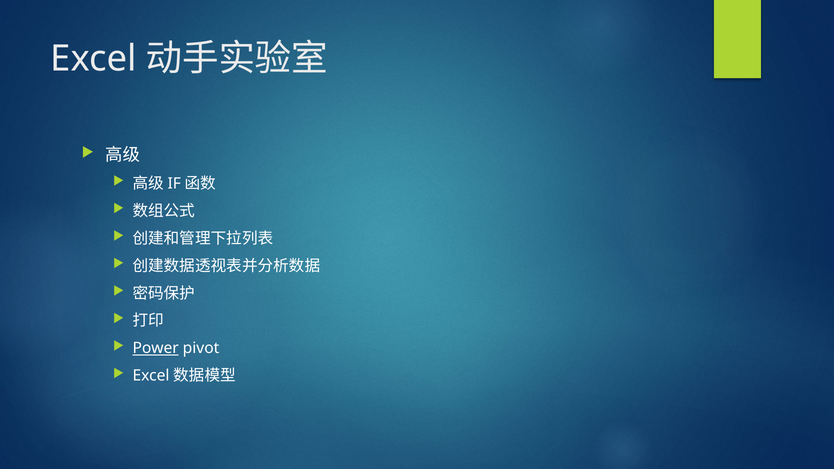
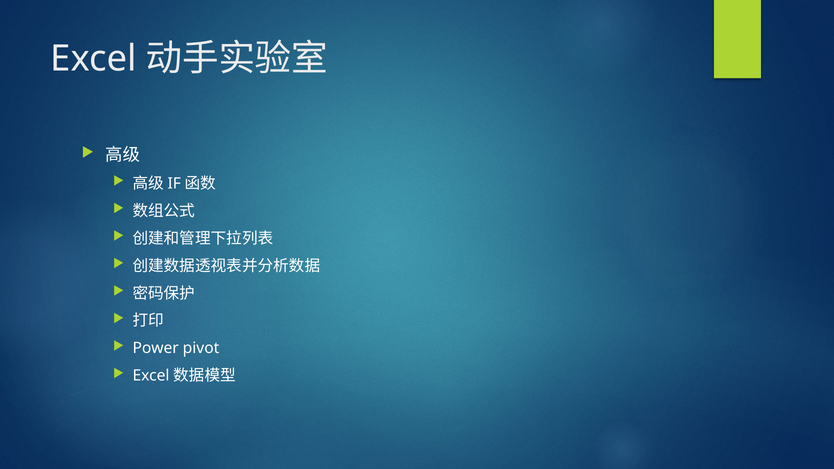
Power underline: present -> none (156, 348)
